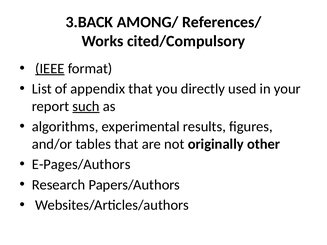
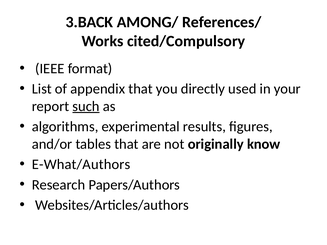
IEEE underline: present -> none (50, 69)
other: other -> know (264, 144)
E-Pages/Authors: E-Pages/Authors -> E-What/Authors (81, 165)
